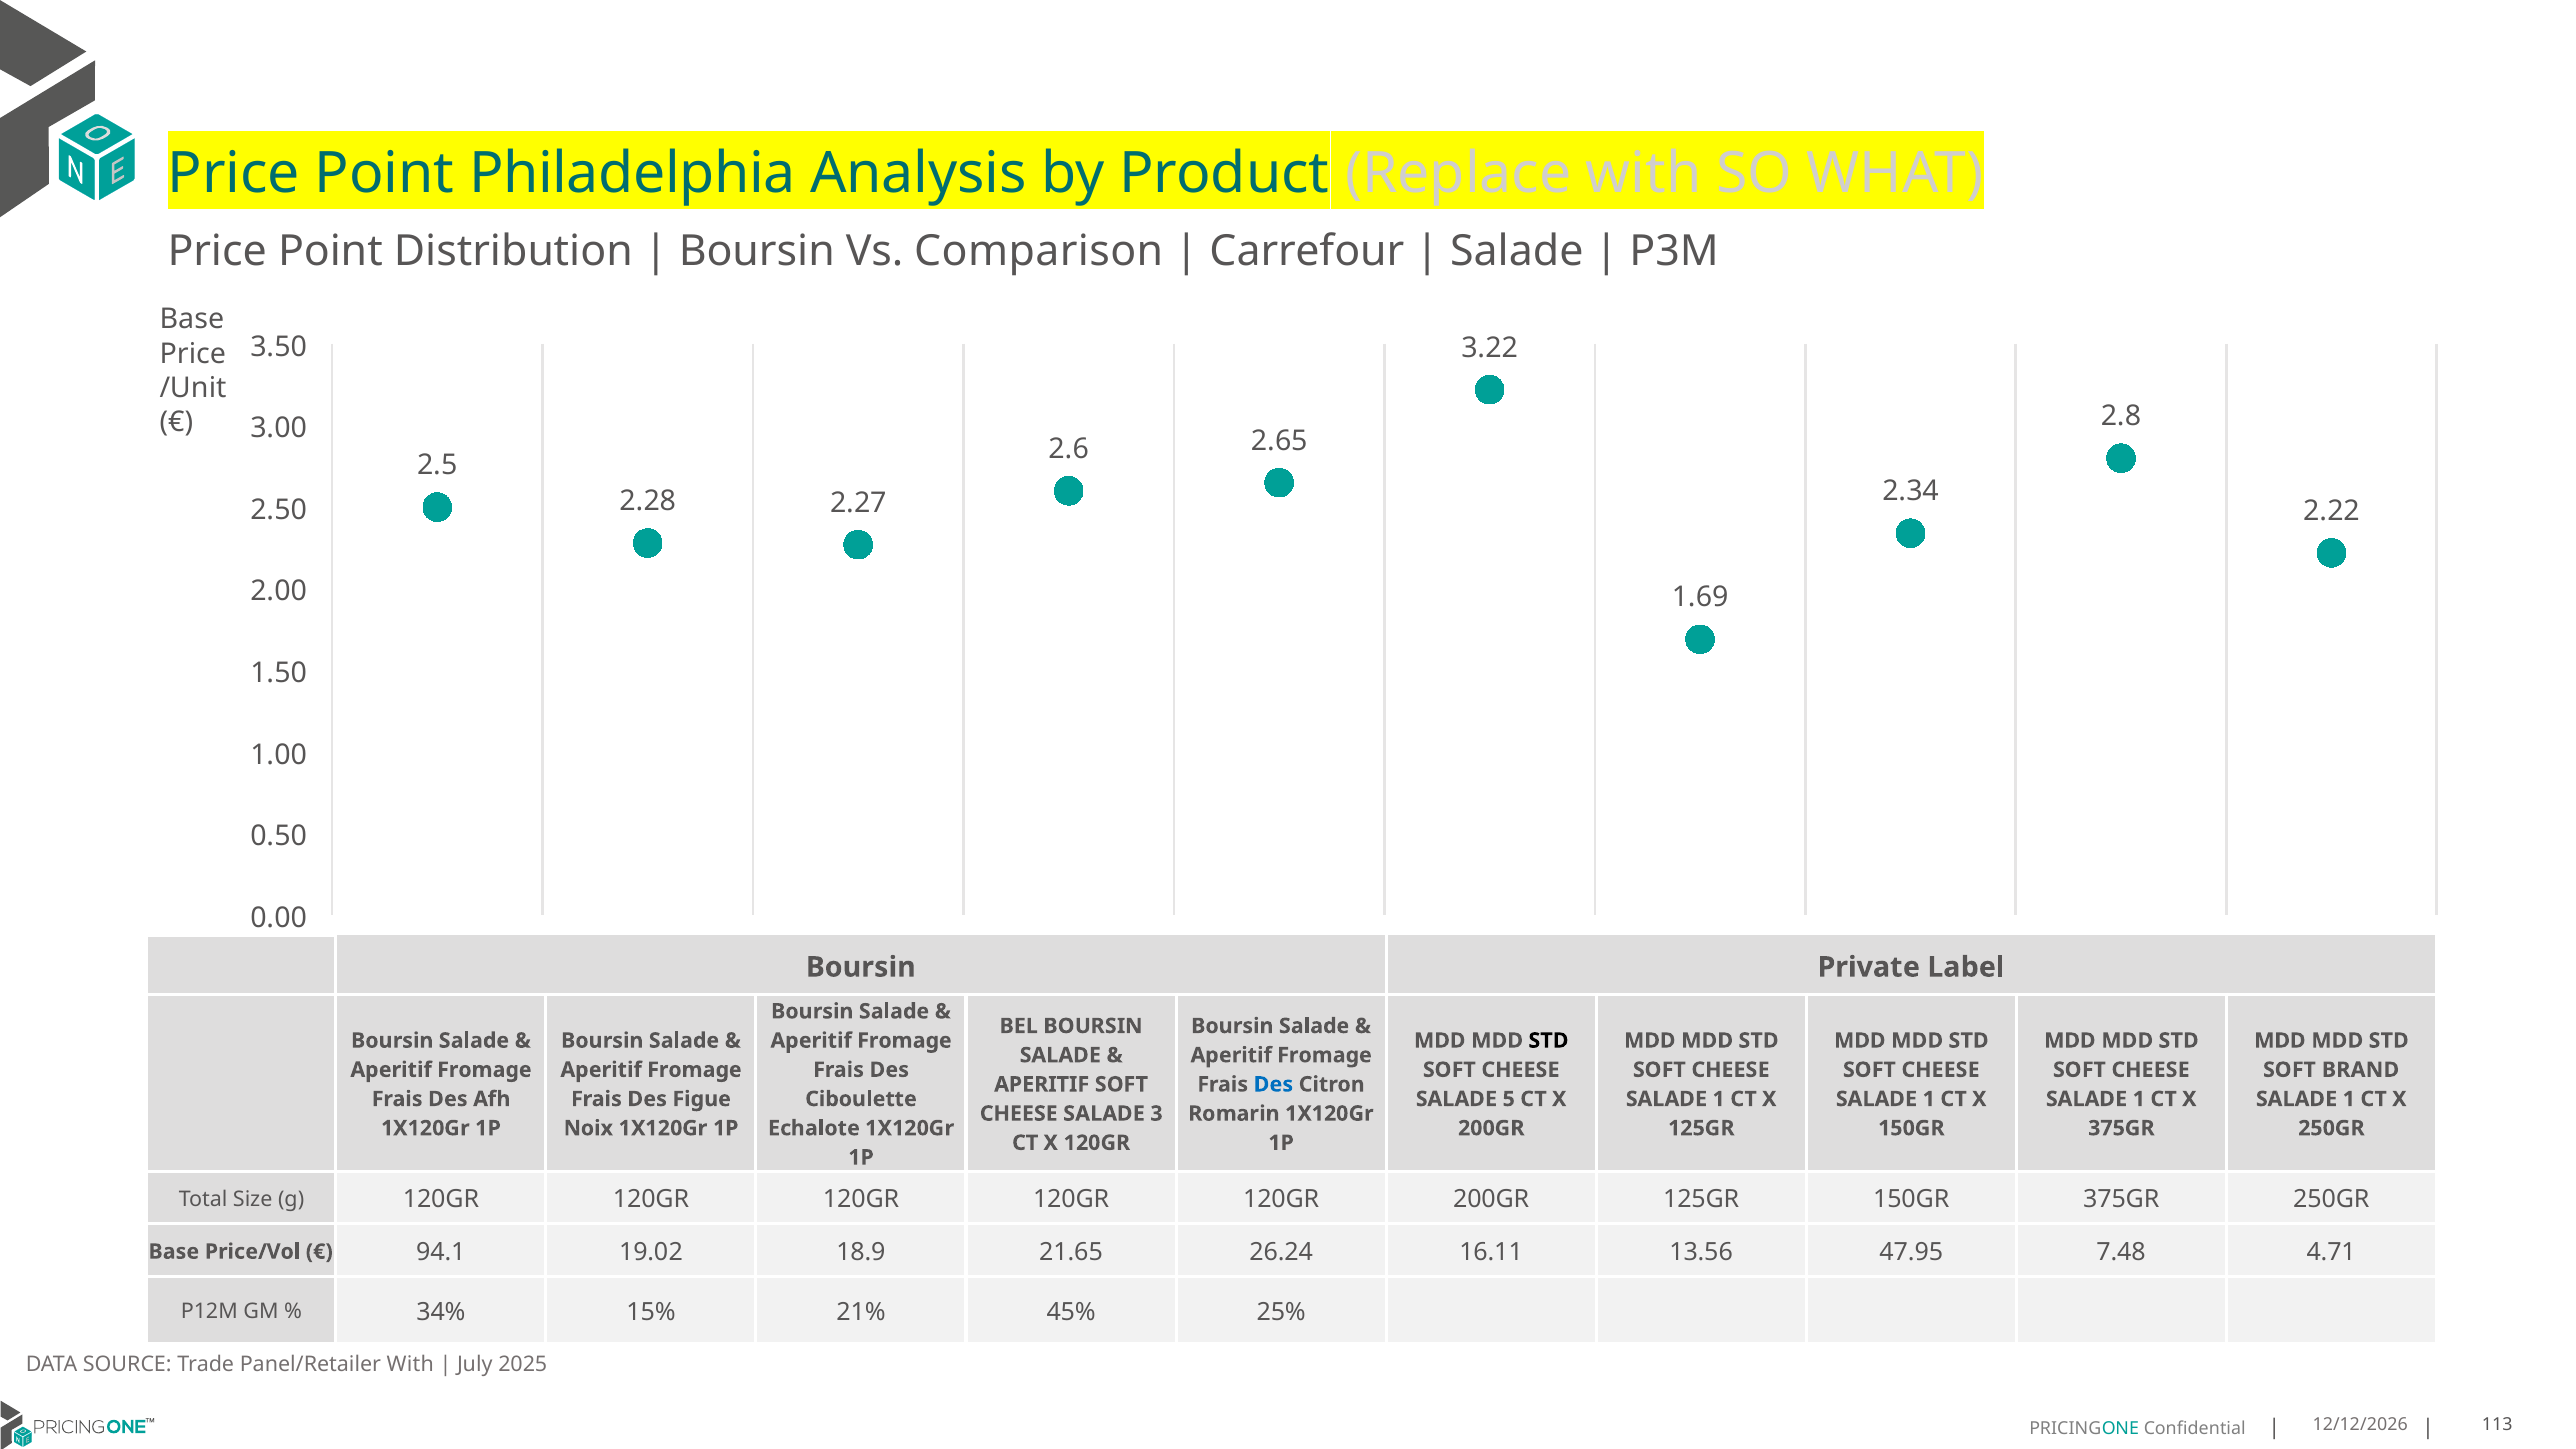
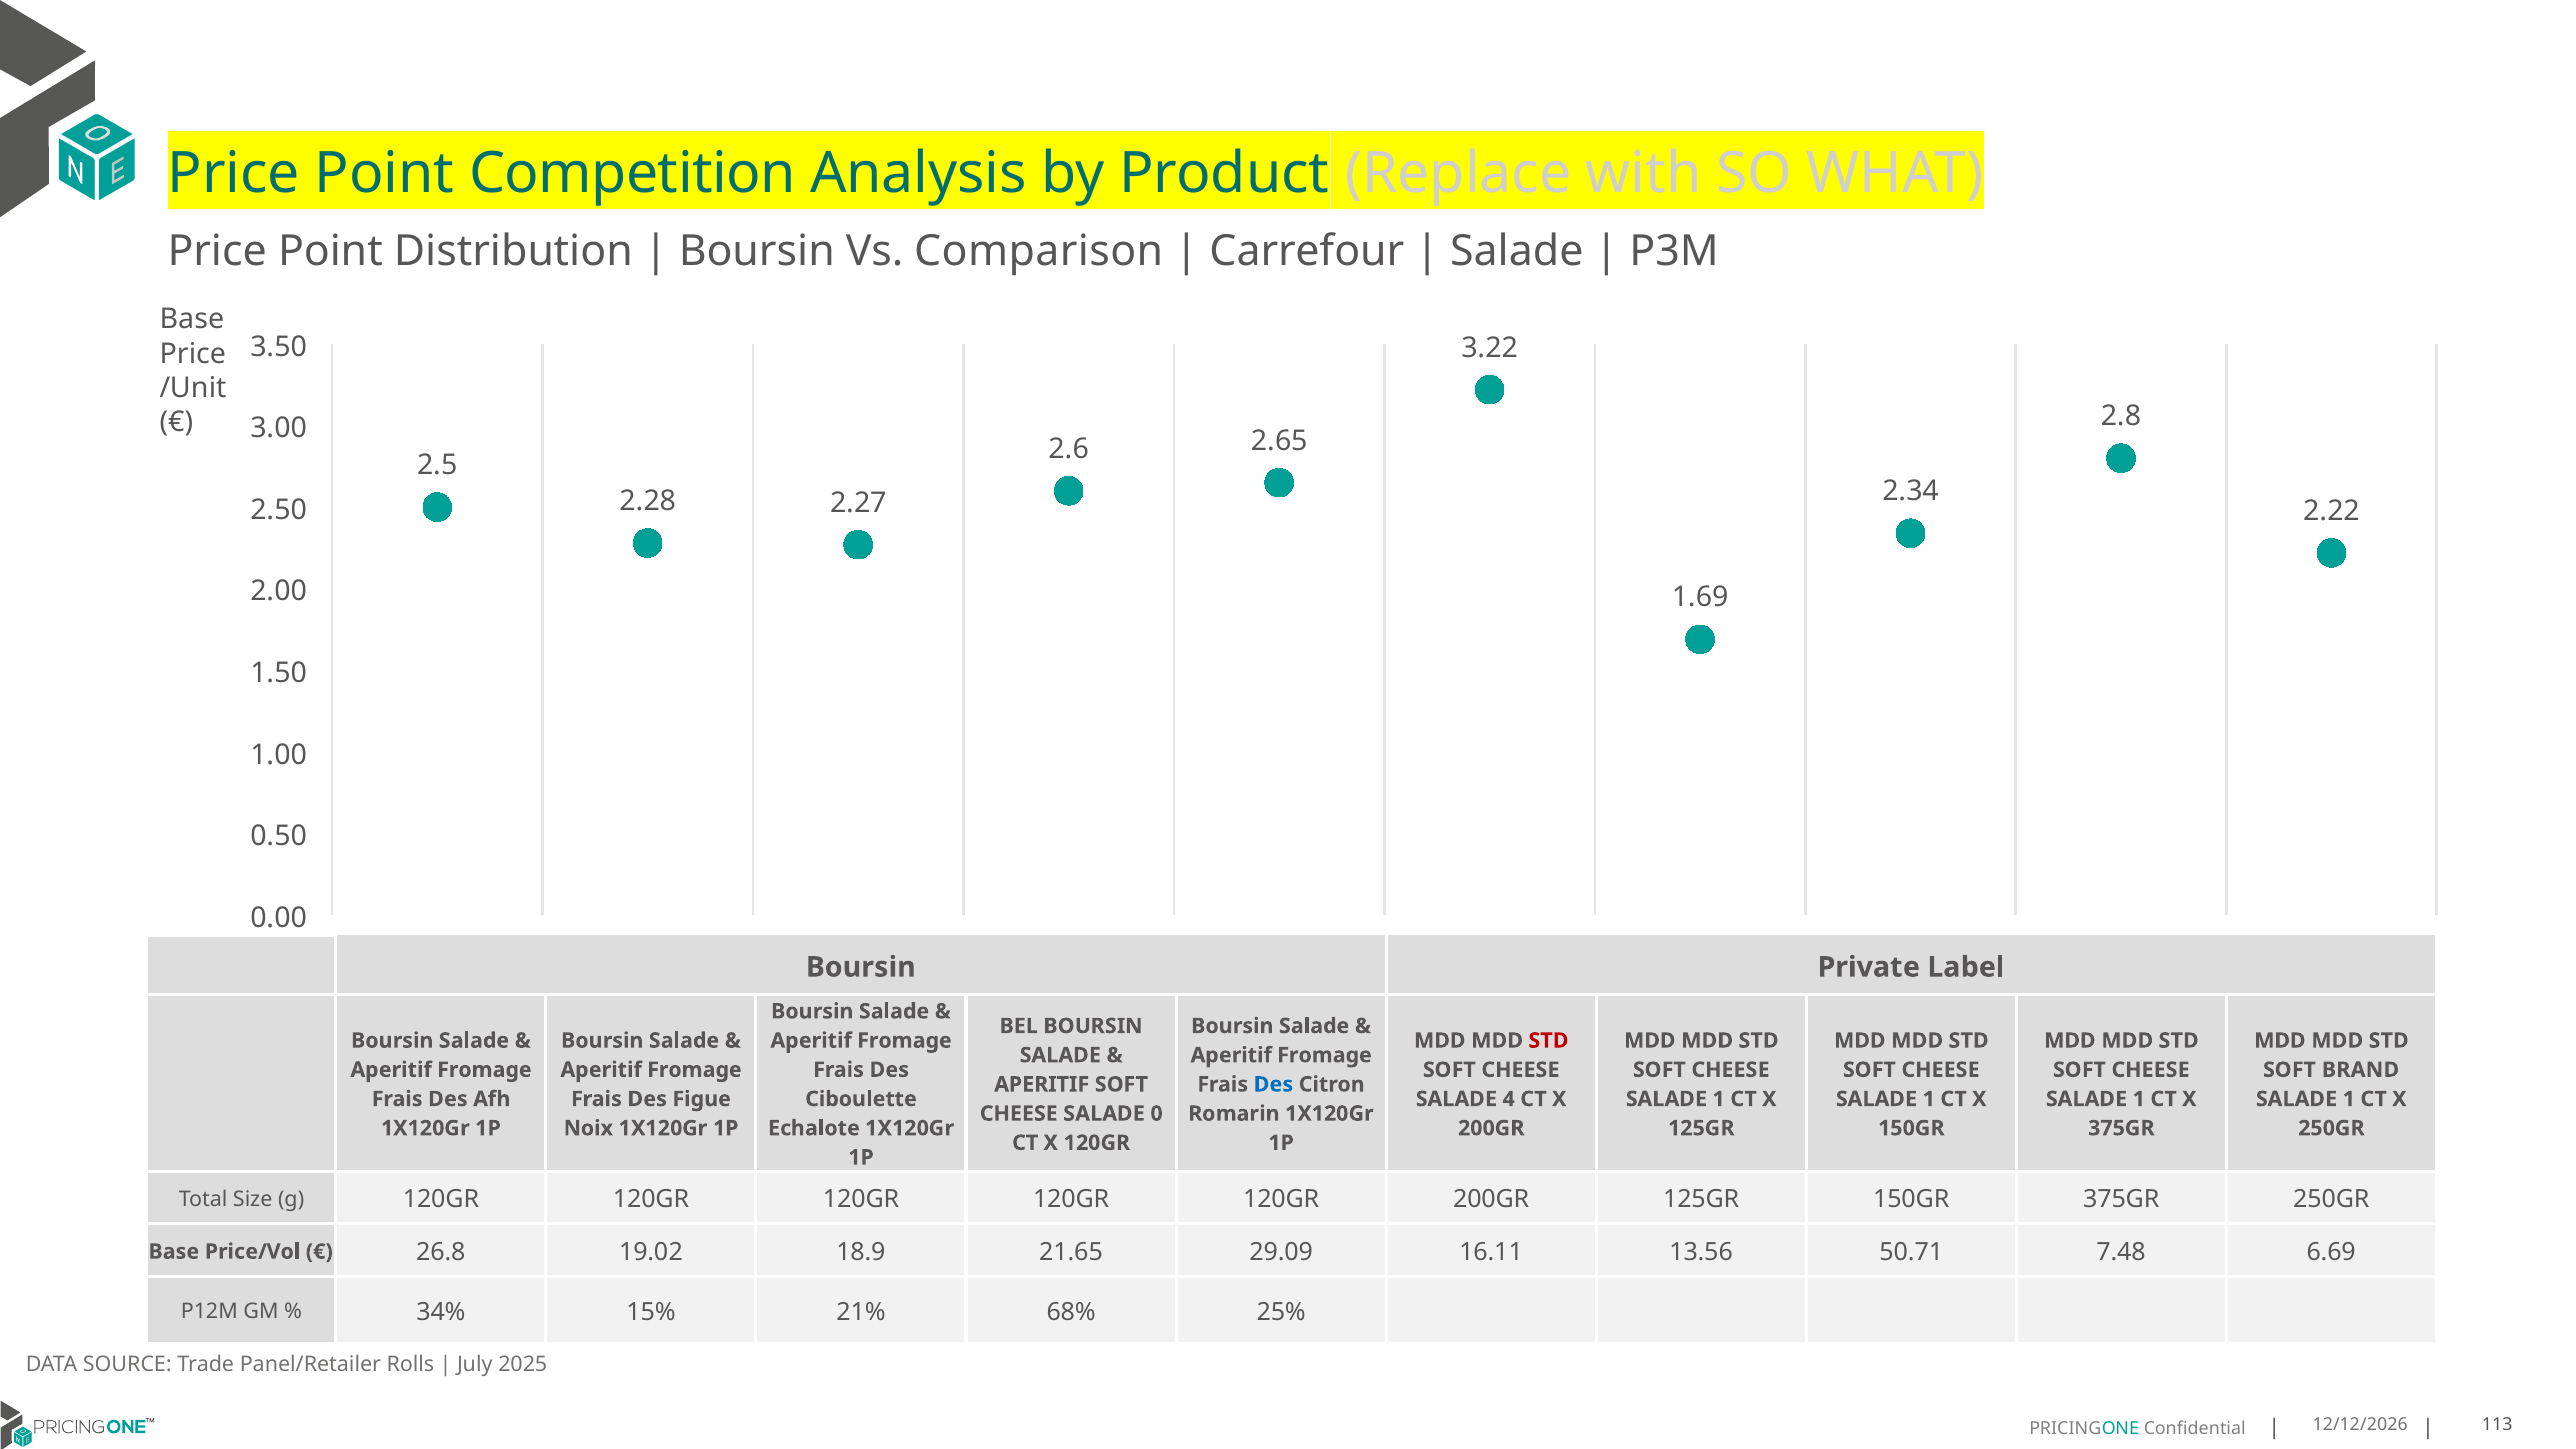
Philadelphia: Philadelphia -> Competition (632, 173)
STD colour: black -> red (1548, 1041)
5: 5 -> 4 (1509, 1099)
3: 3 -> 0 (1157, 1114)
94.1: 94.1 -> 26.8 (441, 1252)
26.24: 26.24 -> 29.09 (1281, 1252)
47.95: 47.95 -> 50.71 (1911, 1252)
4.71: 4.71 -> 6.69 (2331, 1252)
45%: 45% -> 68% (1071, 1312)
Panel/Retailer With: With -> Rolls (410, 1365)
